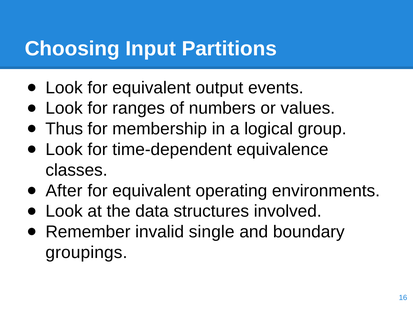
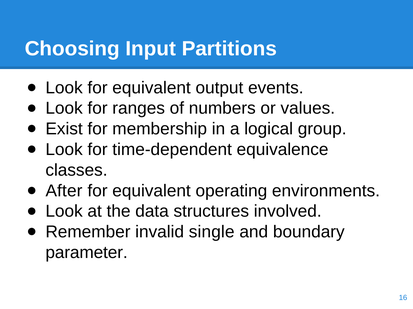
Thus: Thus -> Exist (64, 129)
groupings: groupings -> parameter (87, 253)
